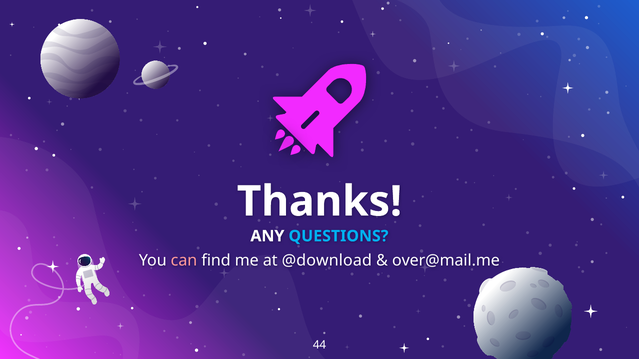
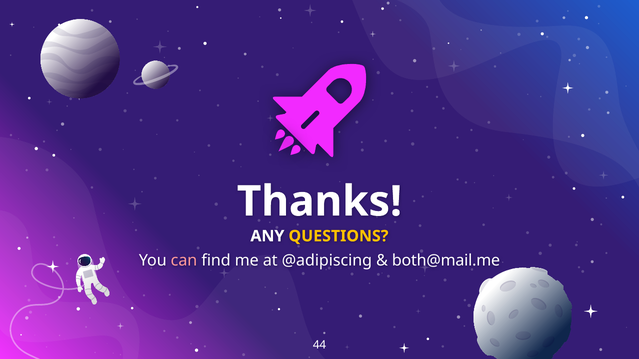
QUESTIONS colour: light blue -> yellow (338, 236)
@download: @download -> @adipiscing (327, 261)
over@mail.me: over@mail.me -> both@mail.me (446, 261)
